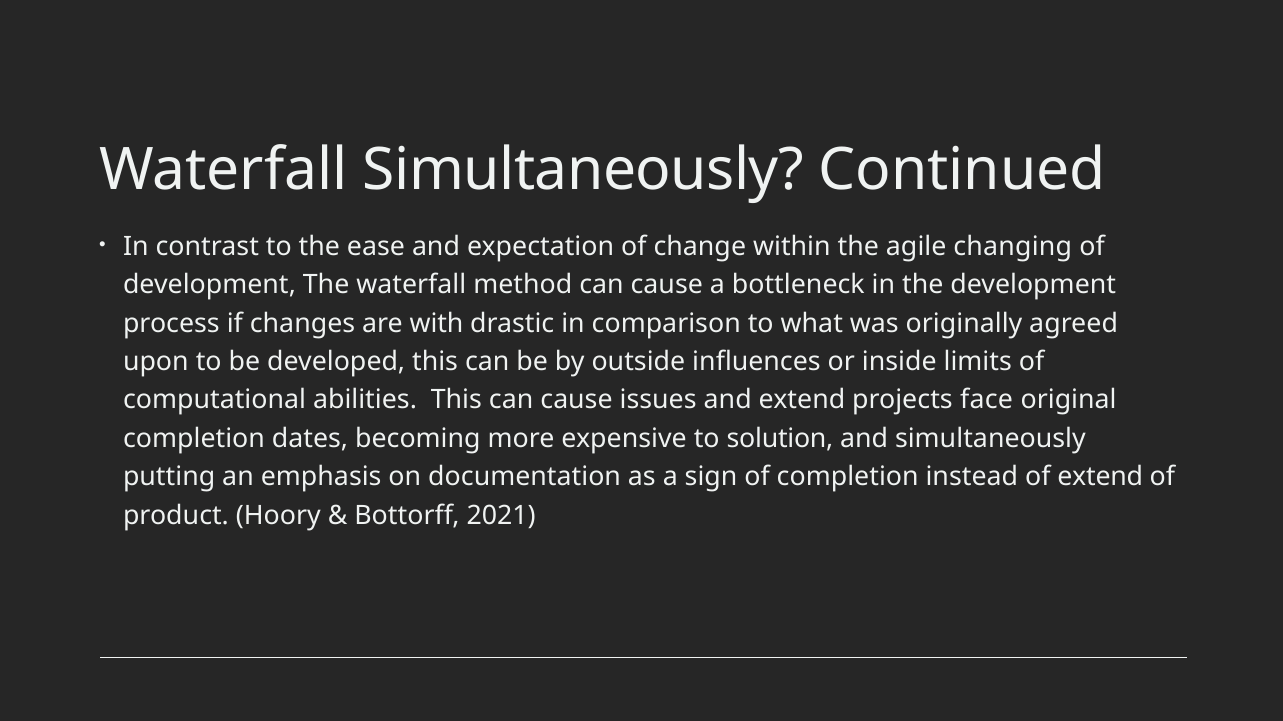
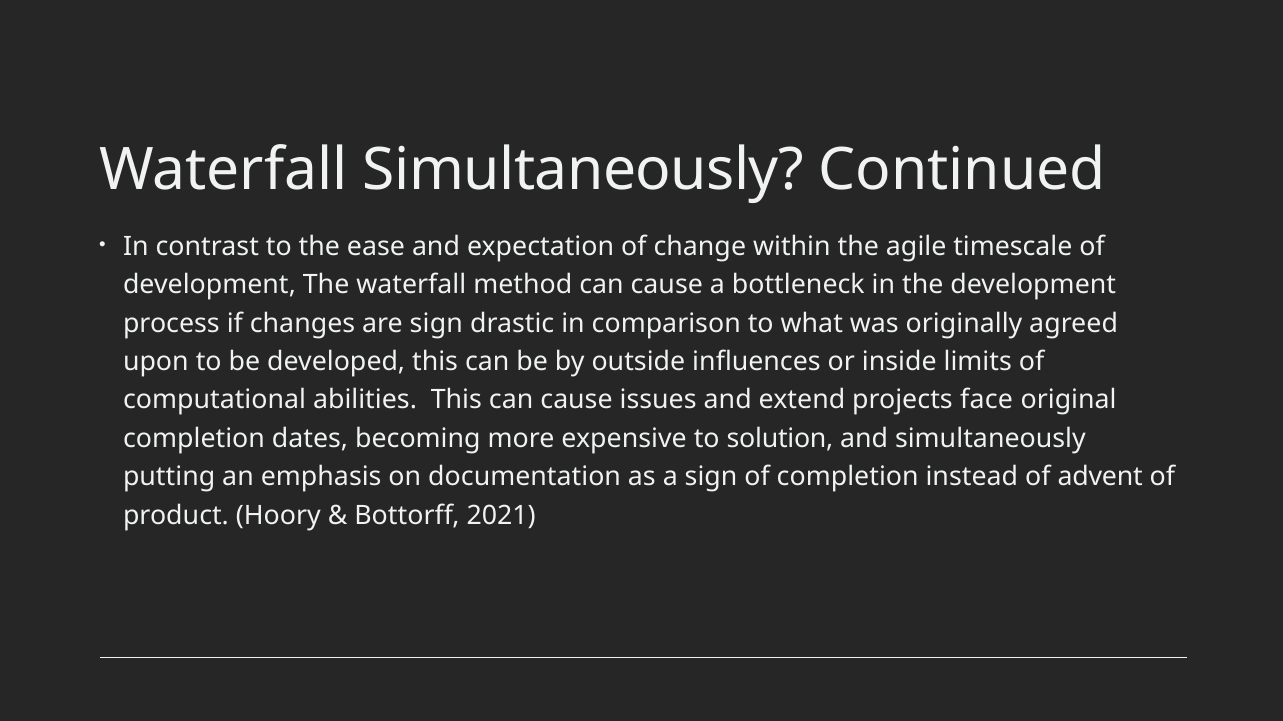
changing: changing -> timescale (1013, 247)
are with: with -> sign (436, 324)
of extend: extend -> advent (1100, 477)
